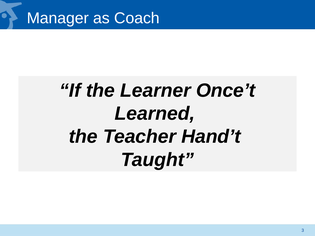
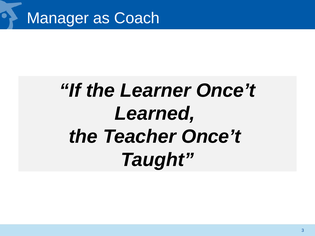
Teacher Hand’t: Hand’t -> Once’t (211, 137)
